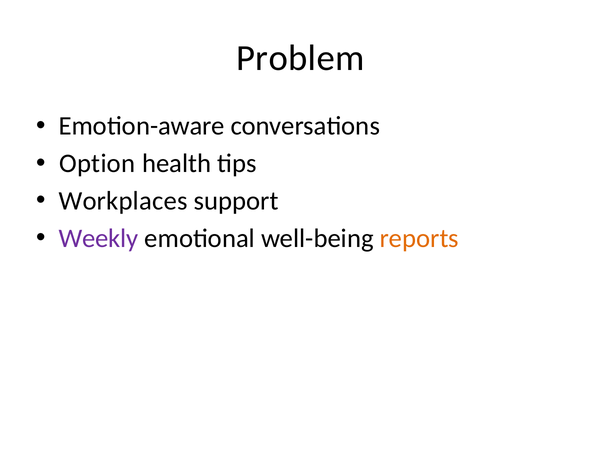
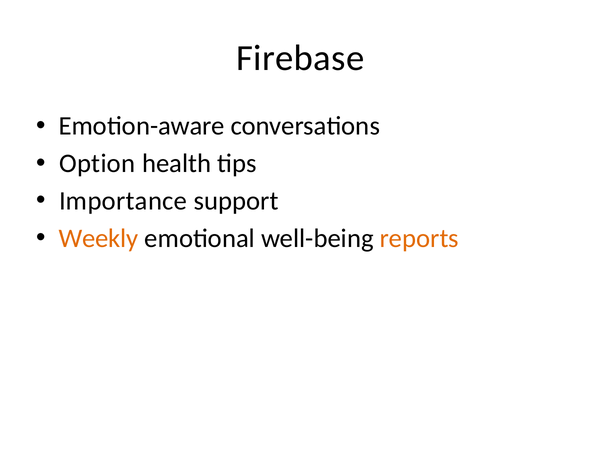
Problem: Problem -> Firebase (300, 58)
Workplaces: Workplaces -> Importance (123, 201)
Weekly colour: purple -> orange (99, 238)
